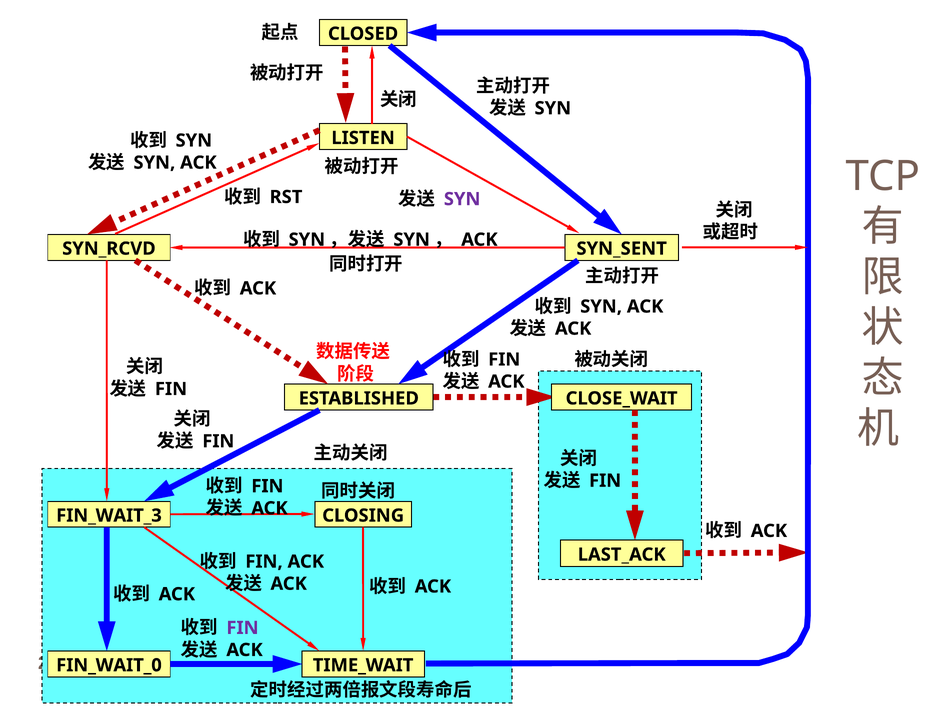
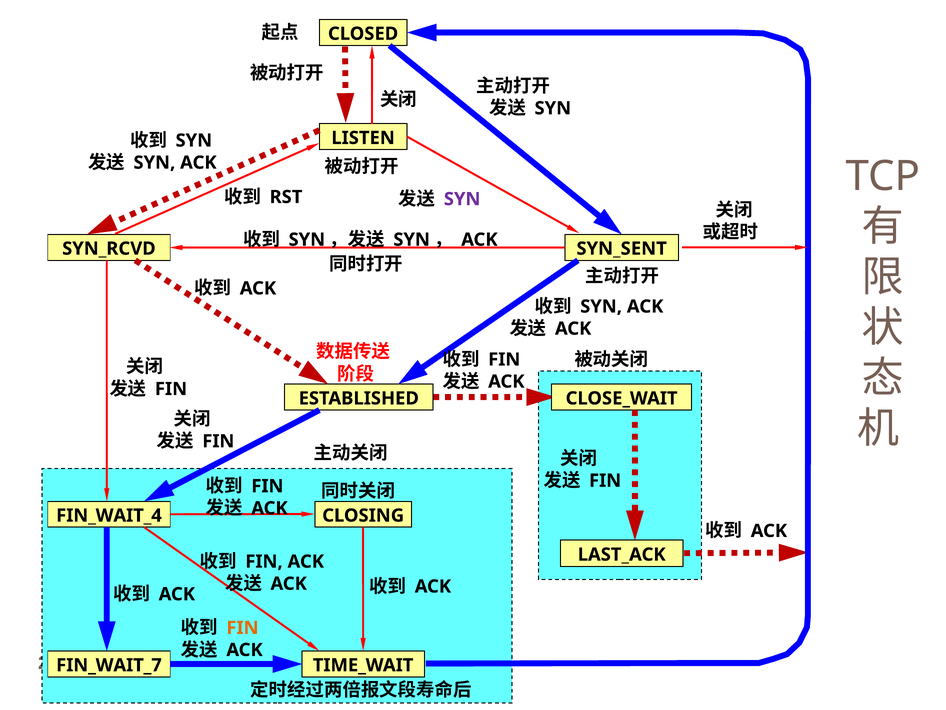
FIN_WAIT_3: FIN_WAIT_3 -> FIN_WAIT_4 (109, 515)
FIN colour: purple -> orange (242, 627)
FIN_WAIT_0: FIN_WAIT_0 -> FIN_WAIT_7 (109, 665)
